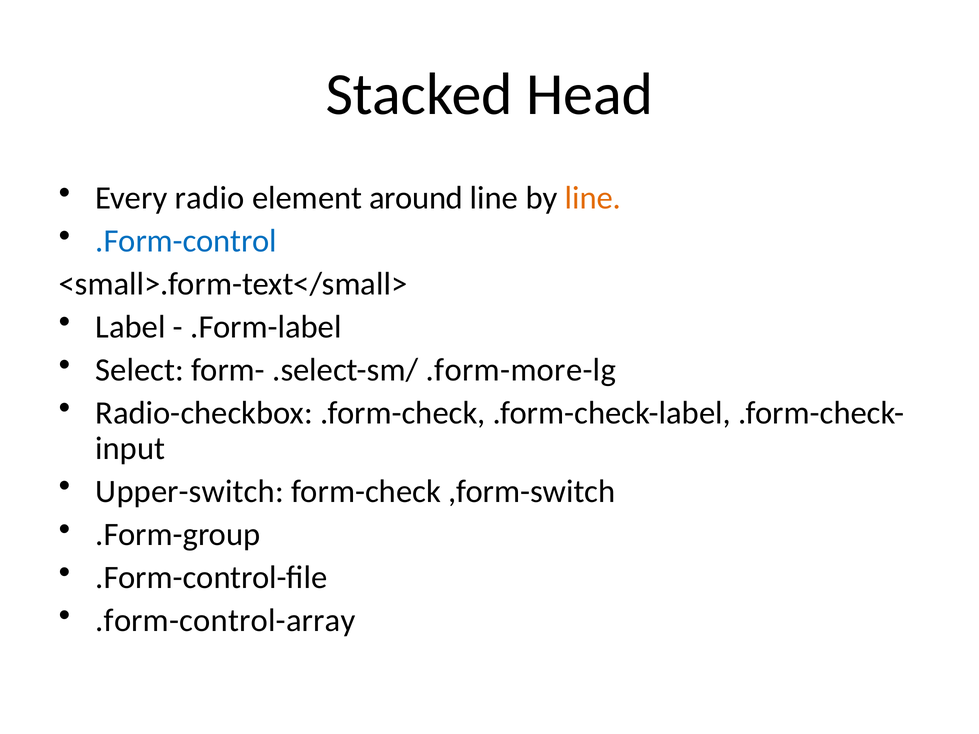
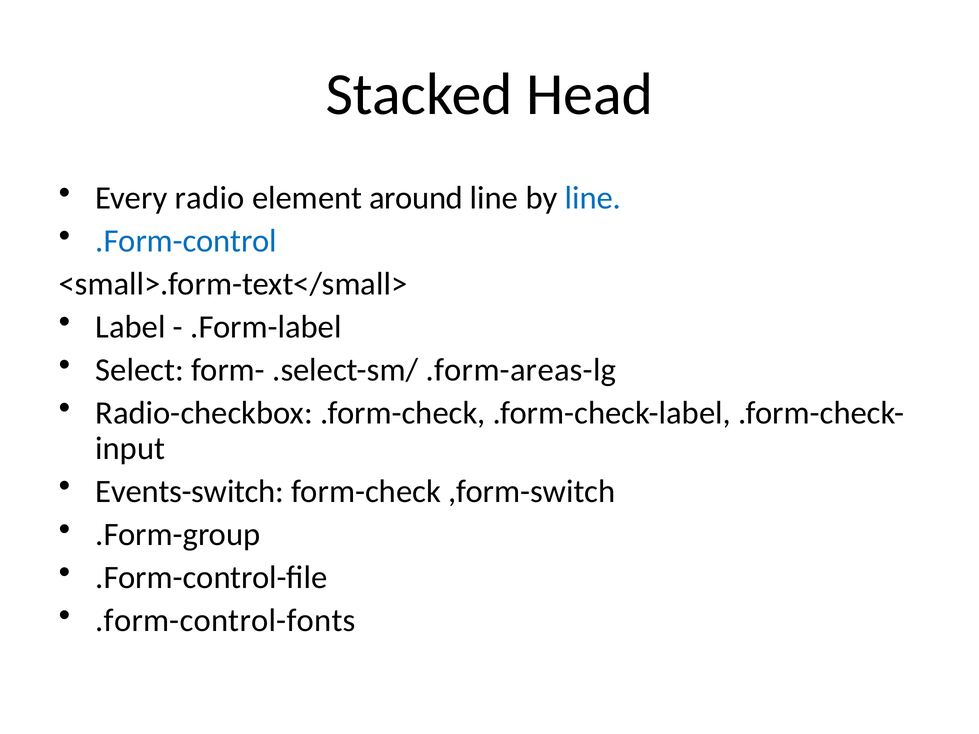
line colour: orange -> blue (593, 198)
.form-more-lg: .form-more-lg -> .form-areas-lg (521, 370)
Upper-switch: Upper-switch -> Events-switch (190, 492)
.form-control-array: .form-control-array -> .form-control-fonts (225, 621)
